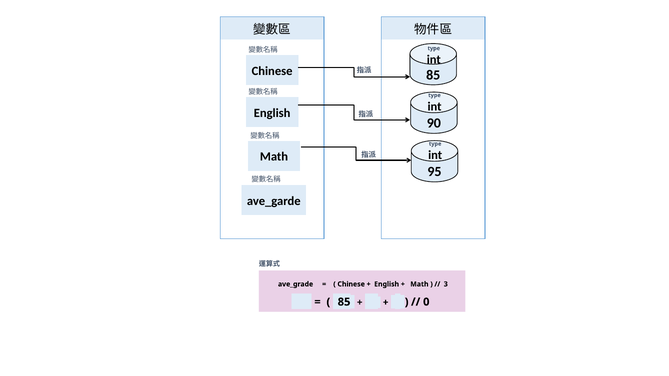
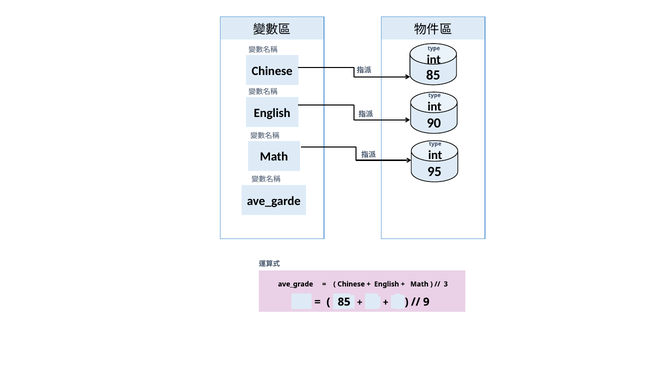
0: 0 -> 9 (426, 302)
